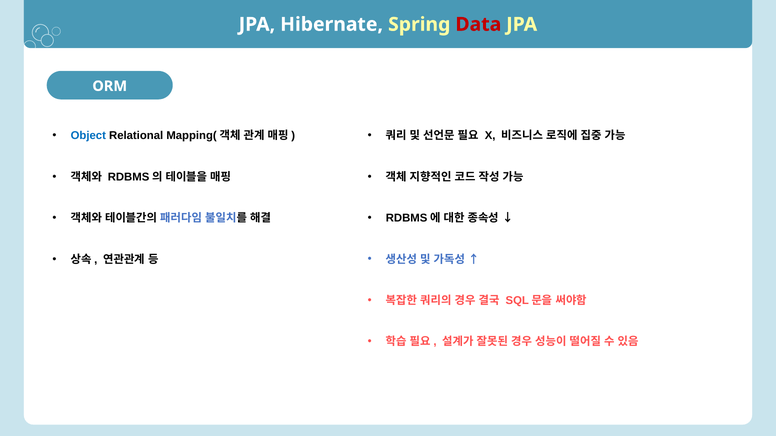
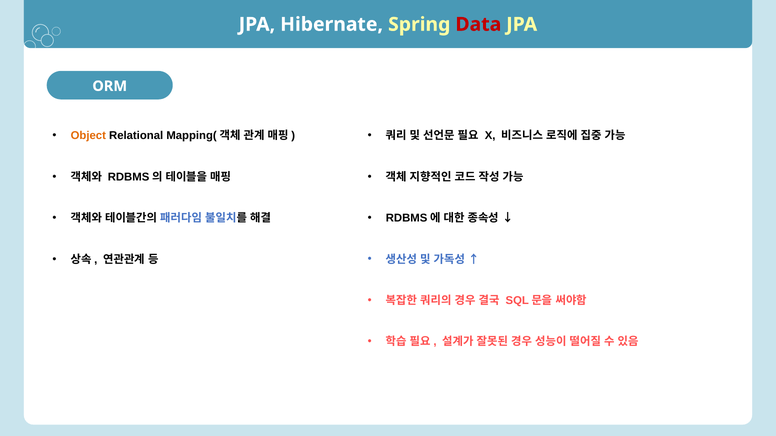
Object colour: blue -> orange (88, 136)
